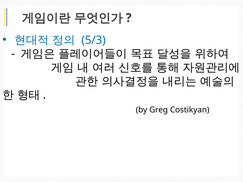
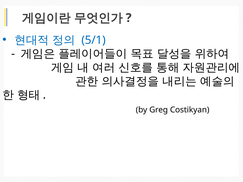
5/3: 5/3 -> 5/1 (94, 40)
